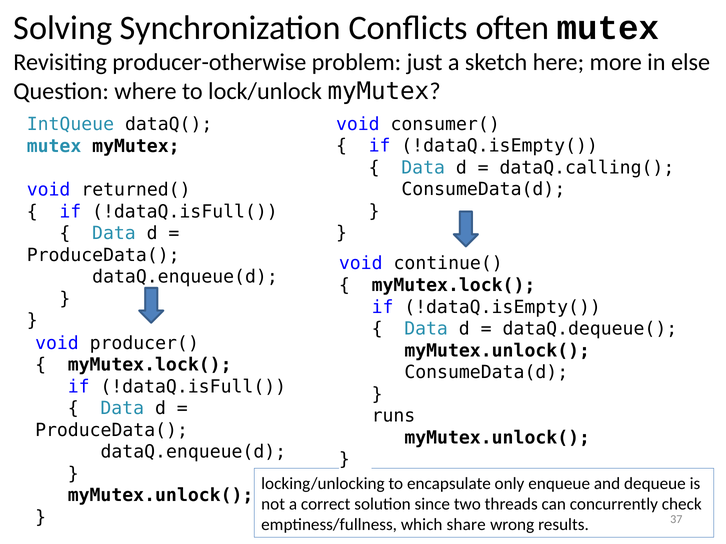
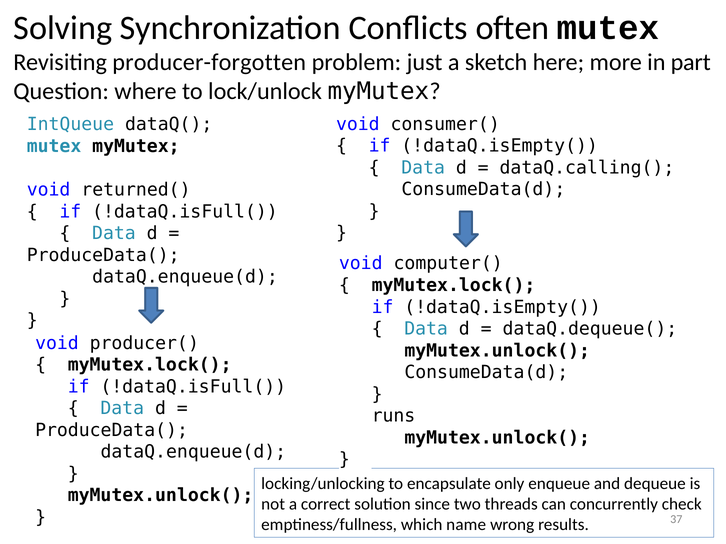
producer-otherwise: producer-otherwise -> producer-forgotten (209, 62)
else: else -> part (691, 62)
continue(: continue( -> computer( (448, 264)
share: share -> name (466, 525)
